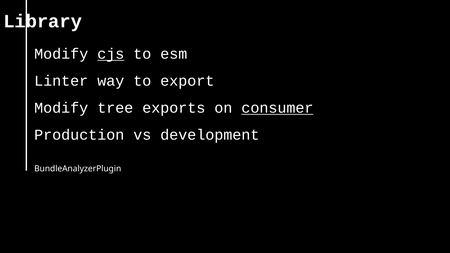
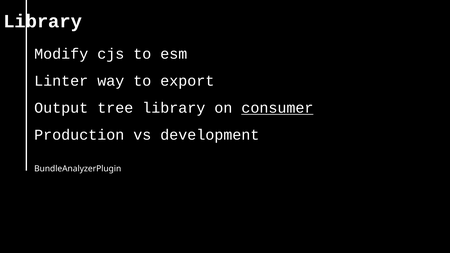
cjs underline: present -> none (111, 54)
Modify: Modify -> Output (61, 108)
tree exports: exports -> library (174, 108)
